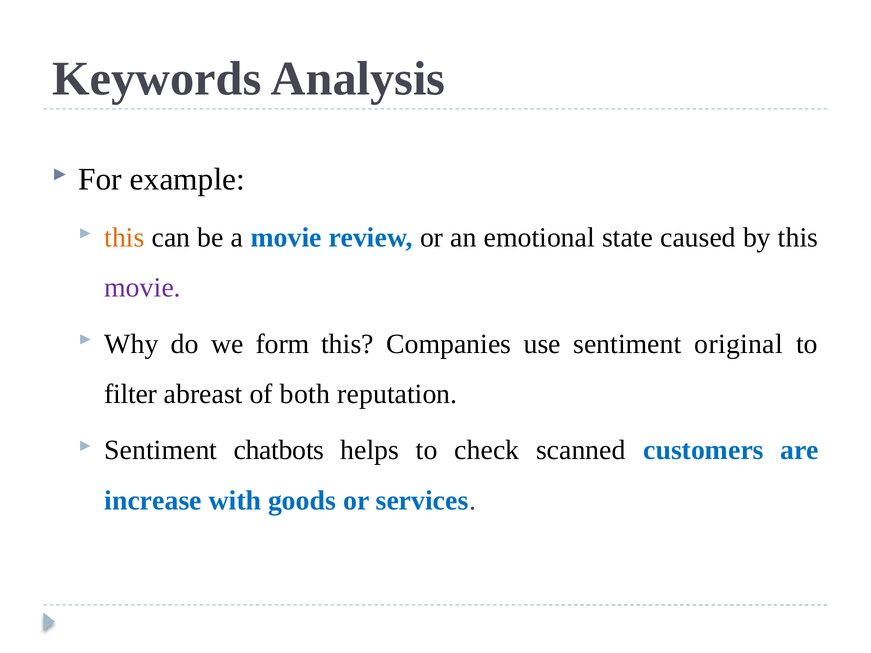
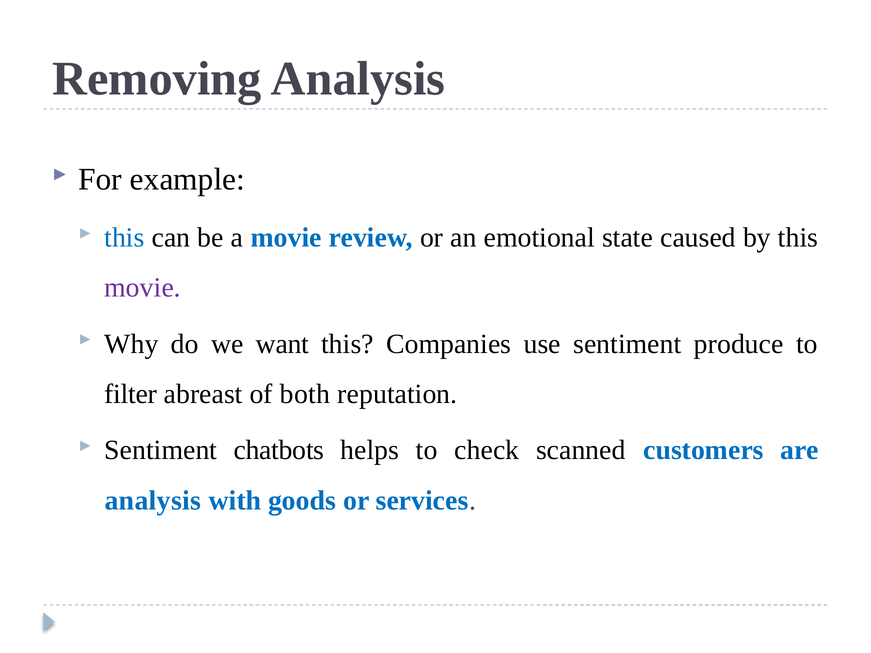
Keywords: Keywords -> Removing (157, 79)
this colour: orange -> blue (124, 238)
form: form -> want (283, 344)
original: original -> produce (739, 344)
increase: increase -> analysis (153, 501)
